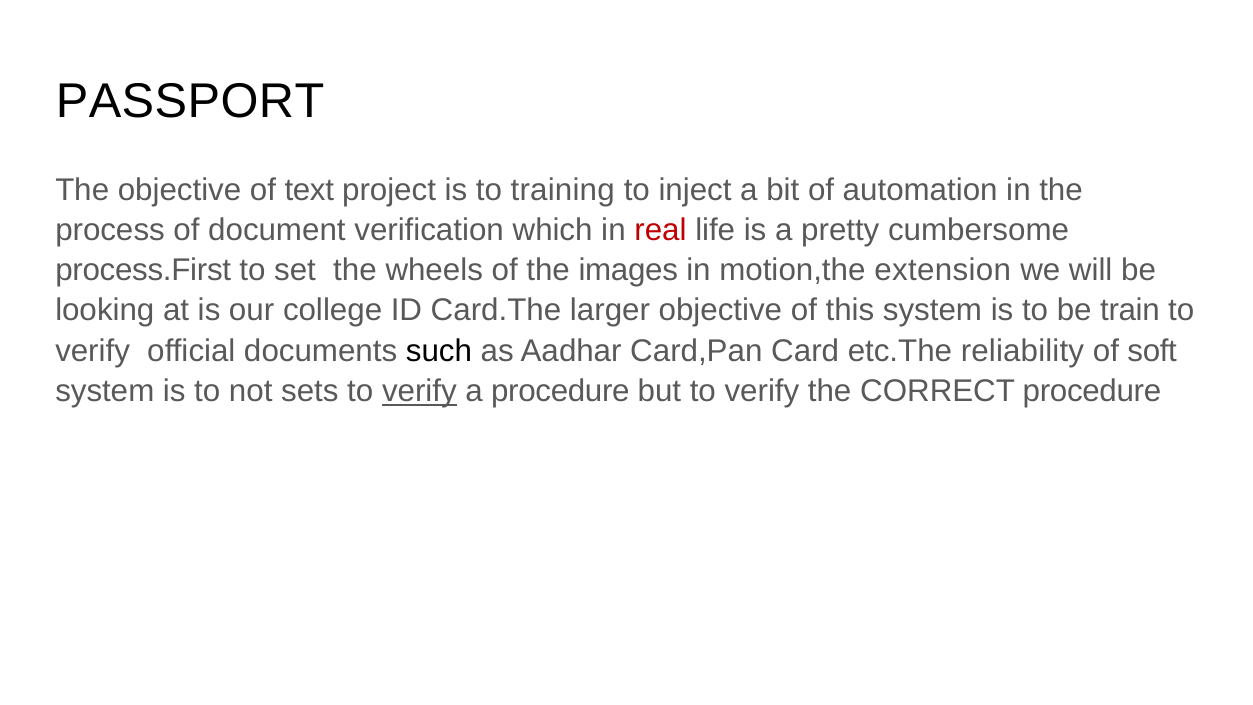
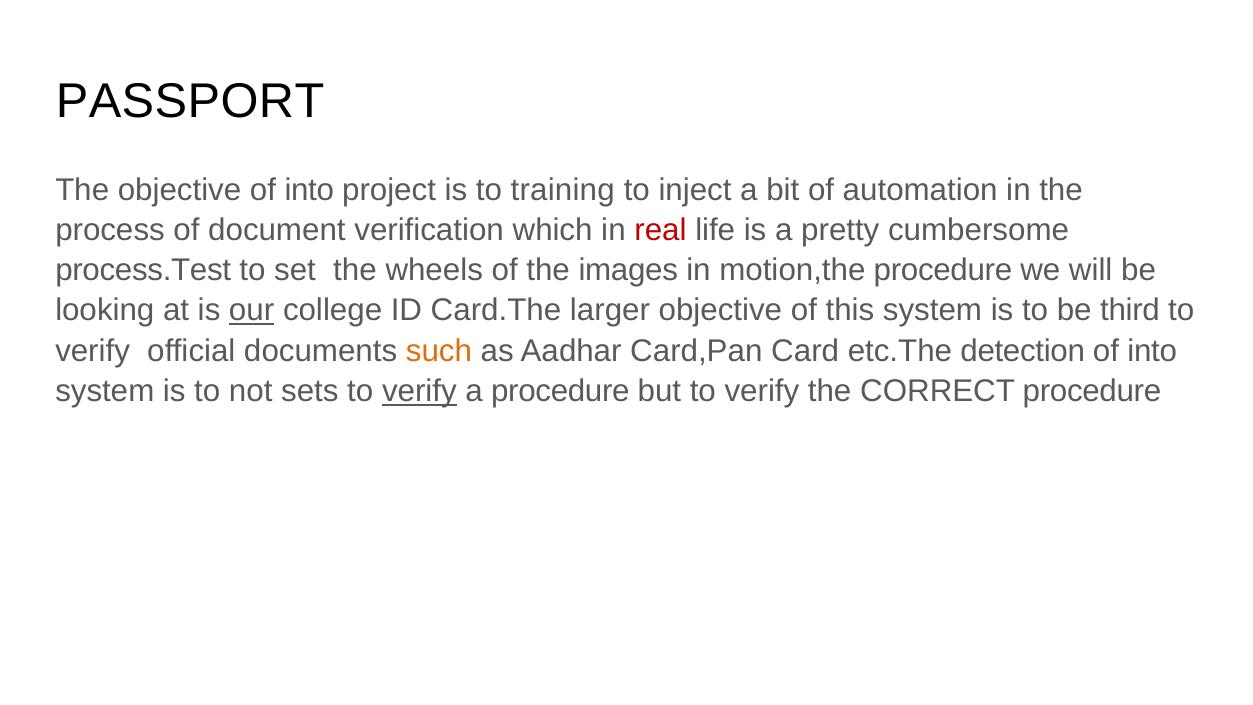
objective of text: text -> into (309, 190)
process.First: process.First -> process.Test (143, 270)
motion,the extension: extension -> procedure (943, 270)
our underline: none -> present (252, 311)
train: train -> third (1130, 311)
such colour: black -> orange (439, 351)
reliability: reliability -> detection (1023, 351)
soft: soft -> into (1152, 351)
